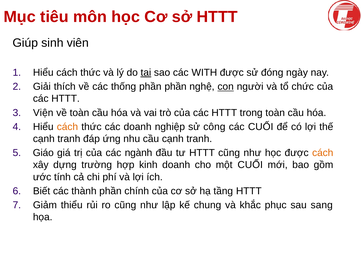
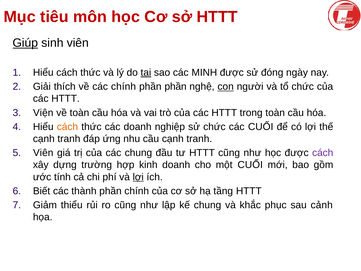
Giúp underline: none -> present (25, 43)
WITH: WITH -> MINH (204, 72)
các thống: thống -> chính (124, 87)
sử công: công -> chức (214, 127)
Giáo: Giáo -> Viên (43, 153)
các ngành: ngành -> chung (138, 153)
cách colour: orange -> purple (323, 153)
lợi underline: none -> present (138, 177)
sang: sang -> cảnh (322, 205)
